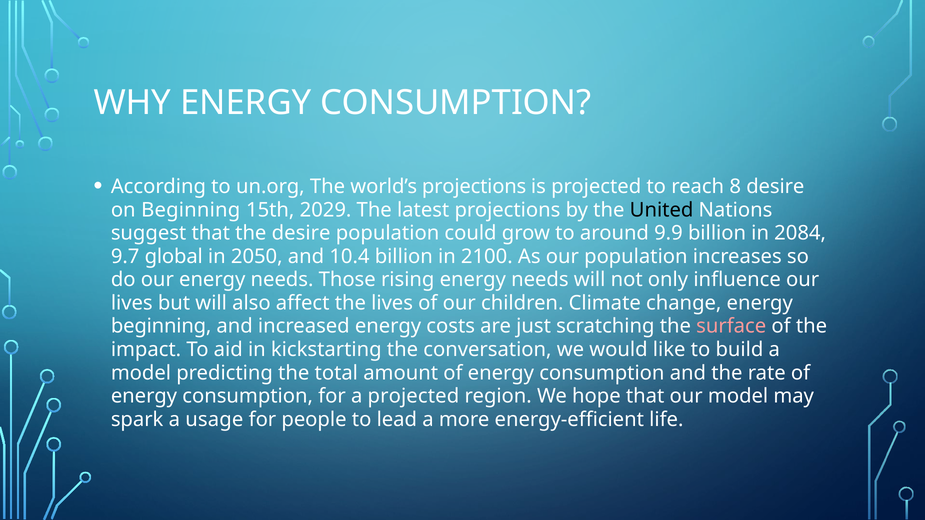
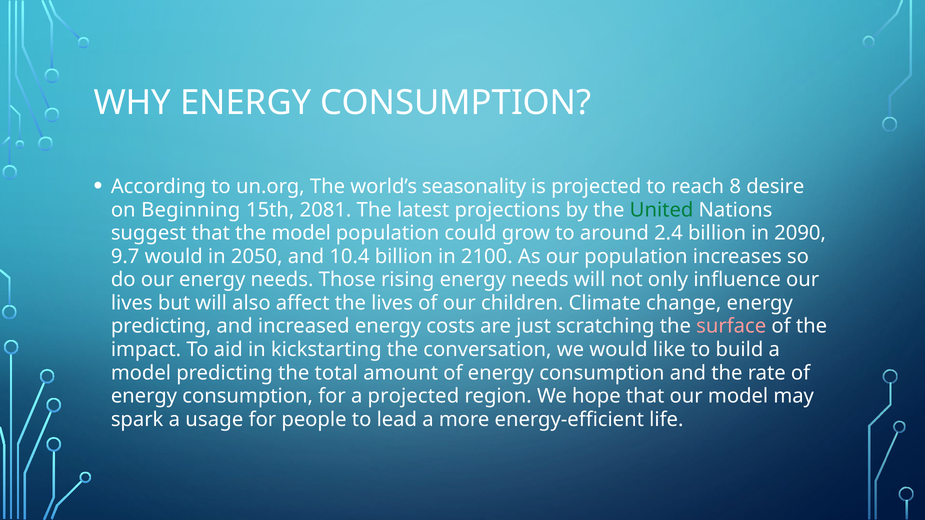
world’s projections: projections -> seasonality (474, 187)
2029: 2029 -> 2081 (326, 210)
United colour: black -> green (662, 210)
the desire: desire -> model (301, 233)
9.9: 9.9 -> 2.4 (668, 233)
2084: 2084 -> 2090 (800, 233)
9.7 global: global -> would (174, 257)
beginning: beginning -> predicting (161, 327)
